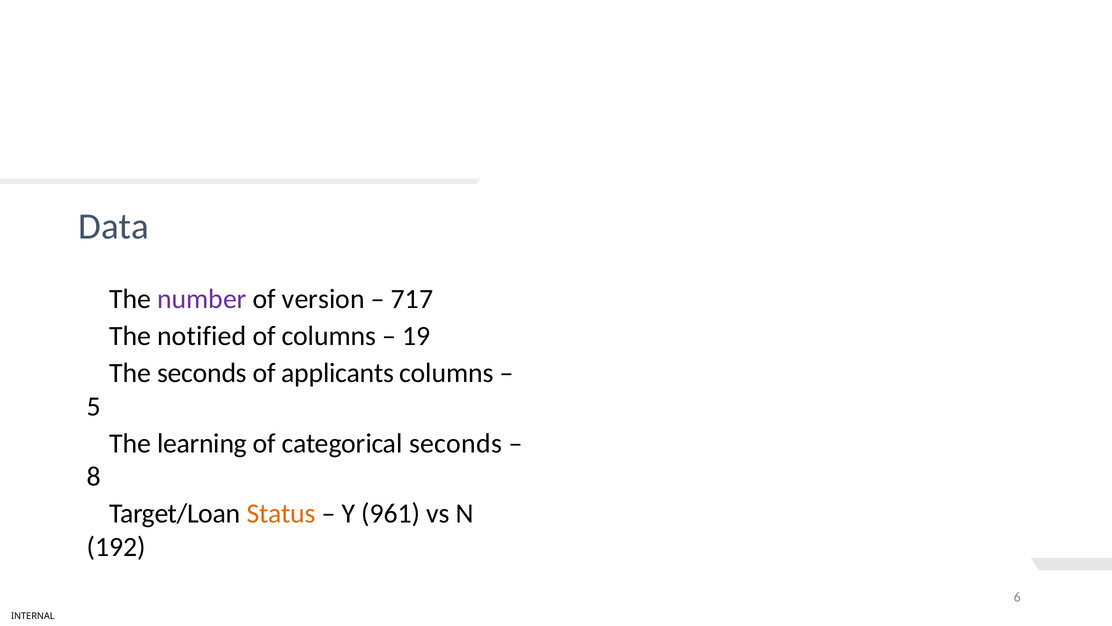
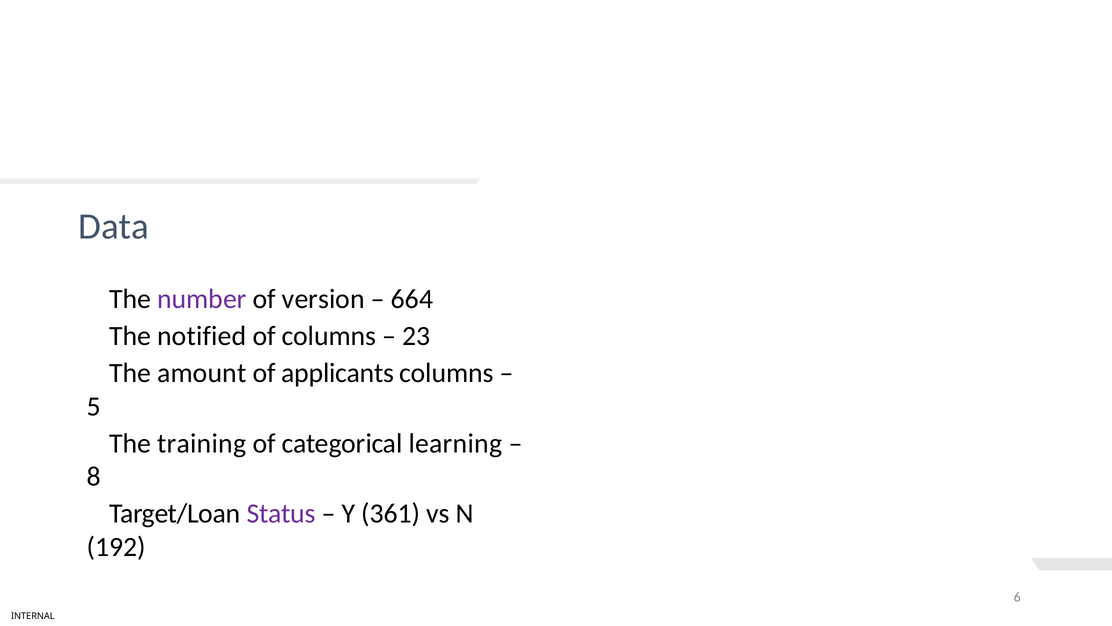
717: 717 -> 664 (412, 299)
19: 19 -> 23 (416, 336)
seconds: seconds -> amount (202, 373)
learning: learning -> training (202, 443)
categorical seconds: seconds -> learning (456, 443)
Status colour: orange -> purple (281, 513)
961: 961 -> 361 (391, 513)
